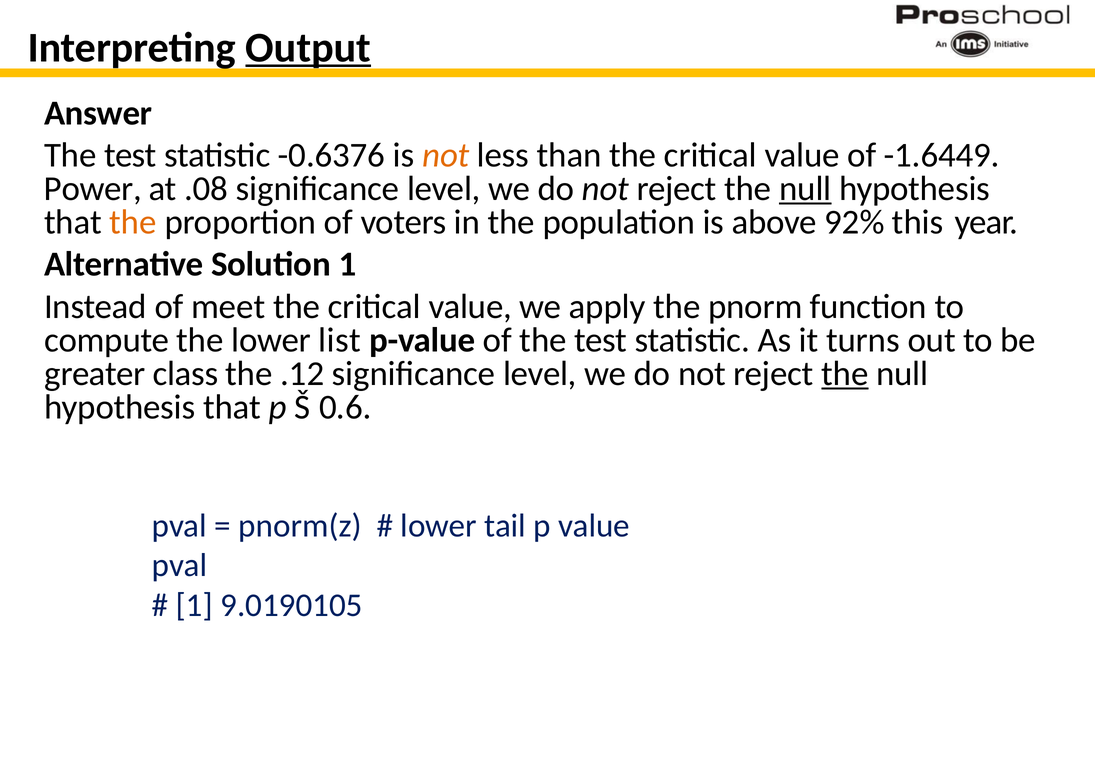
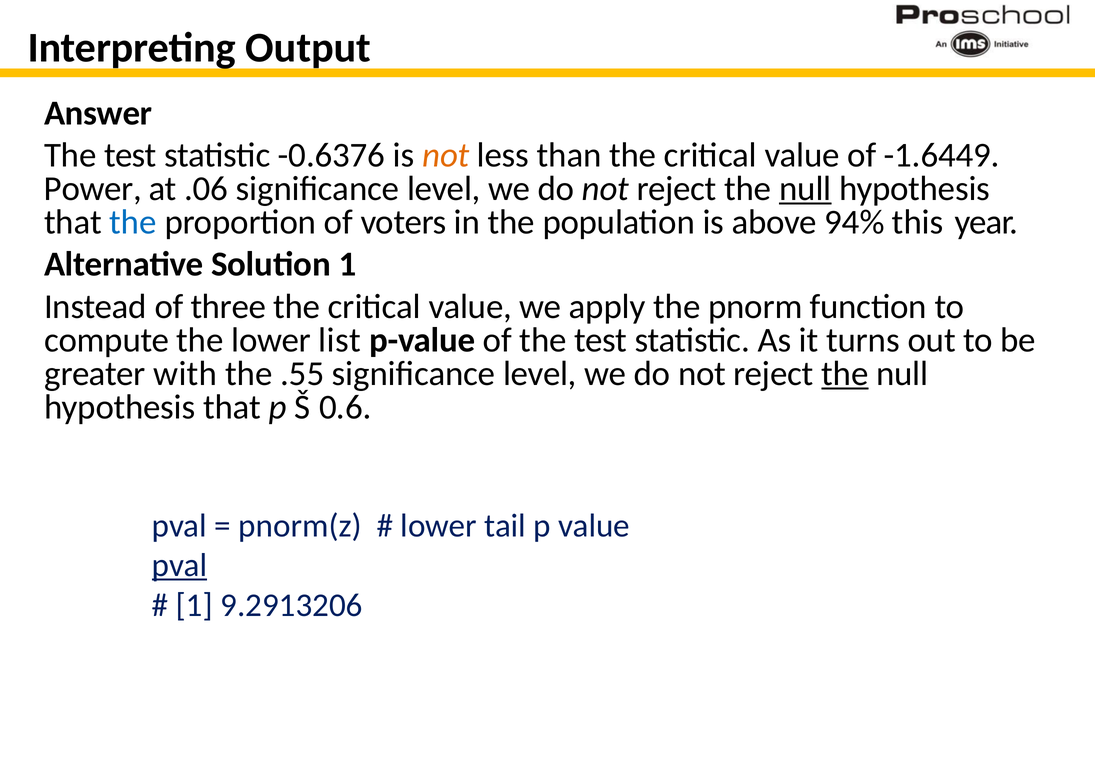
Output underline: present -> none (308, 48)
.08: .08 -> .06 (206, 189)
the colour: orange -> blue (133, 222)
92%: 92% -> 94% (854, 222)
meet: meet -> three (228, 307)
class: class -> with (185, 374)
.12: .12 -> .55 (302, 374)
pval underline: none -> present (180, 565)
9.0190105: 9.0190105 -> 9.2913206 (291, 605)
